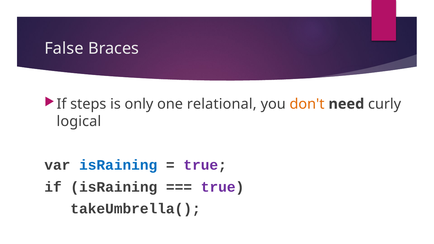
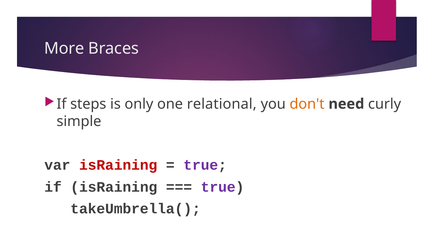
False: False -> More (64, 48)
logical: logical -> simple (79, 121)
isRaining colour: blue -> red (118, 165)
